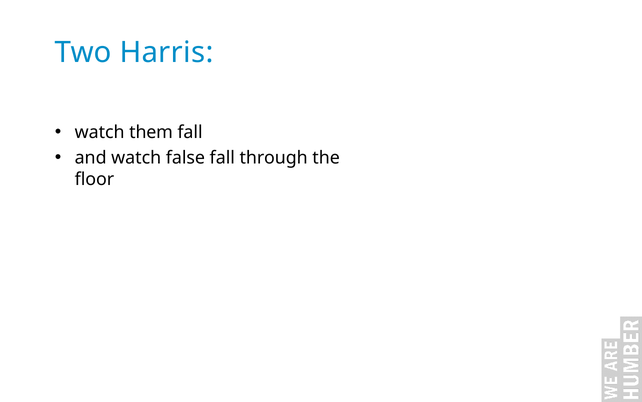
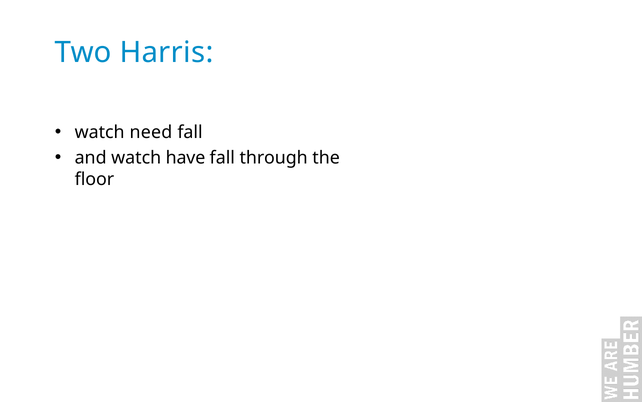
them: them -> need (151, 132)
false: false -> have (186, 158)
